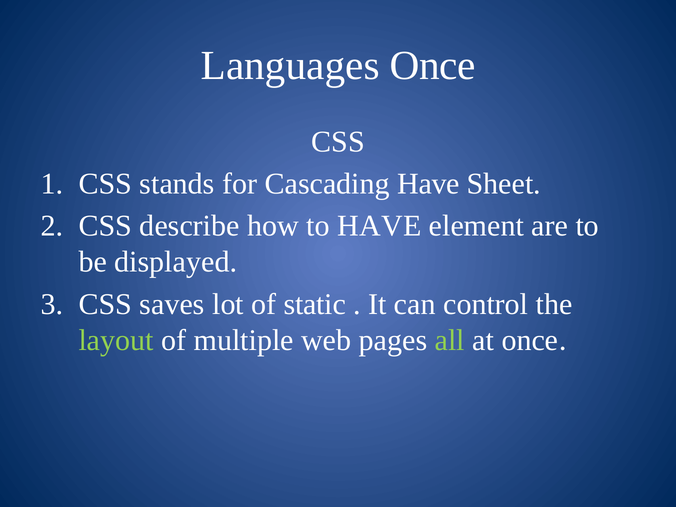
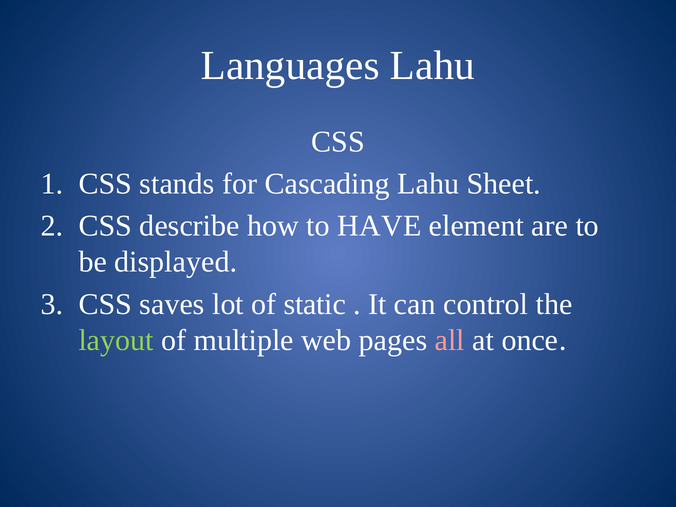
Languages Once: Once -> Lahu (432, 65)
Cascading Have: Have -> Lahu (428, 184)
all colour: light green -> pink (450, 340)
